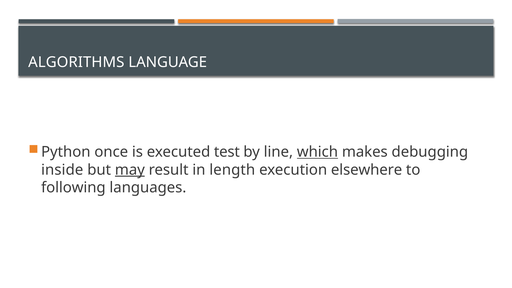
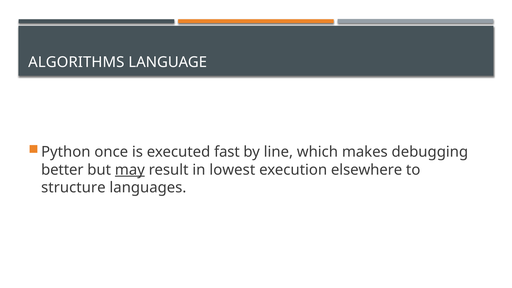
test: test -> fast (227, 152)
which underline: present -> none (317, 152)
inside: inside -> better (62, 170)
length: length -> lowest (232, 170)
following: following -> structure (73, 188)
